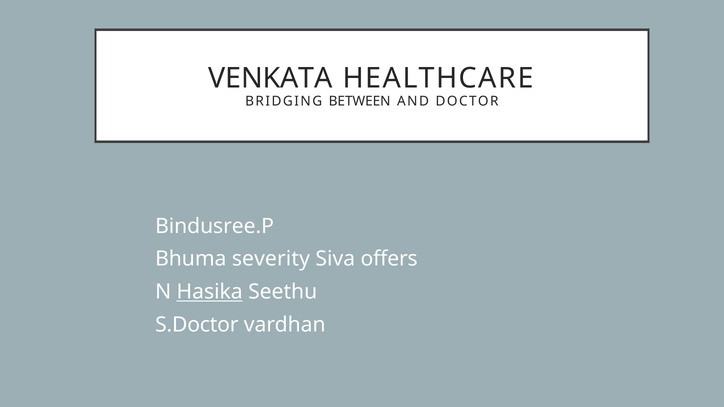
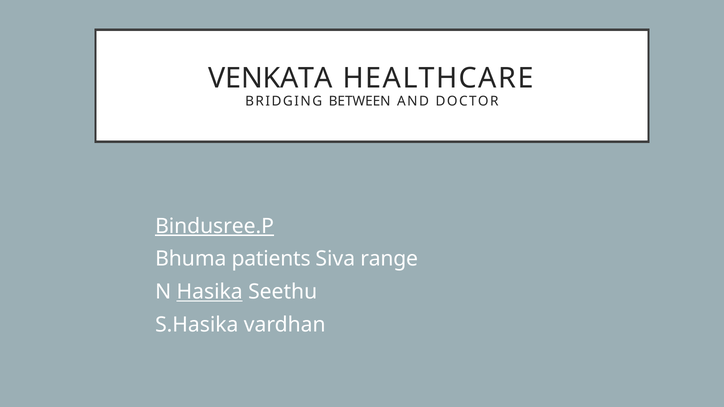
Bindusree.P underline: none -> present (215, 226)
severity: severity -> patients (271, 259)
offers: offers -> range (389, 259)
S.Doctor: S.Doctor -> S.Hasika (197, 325)
